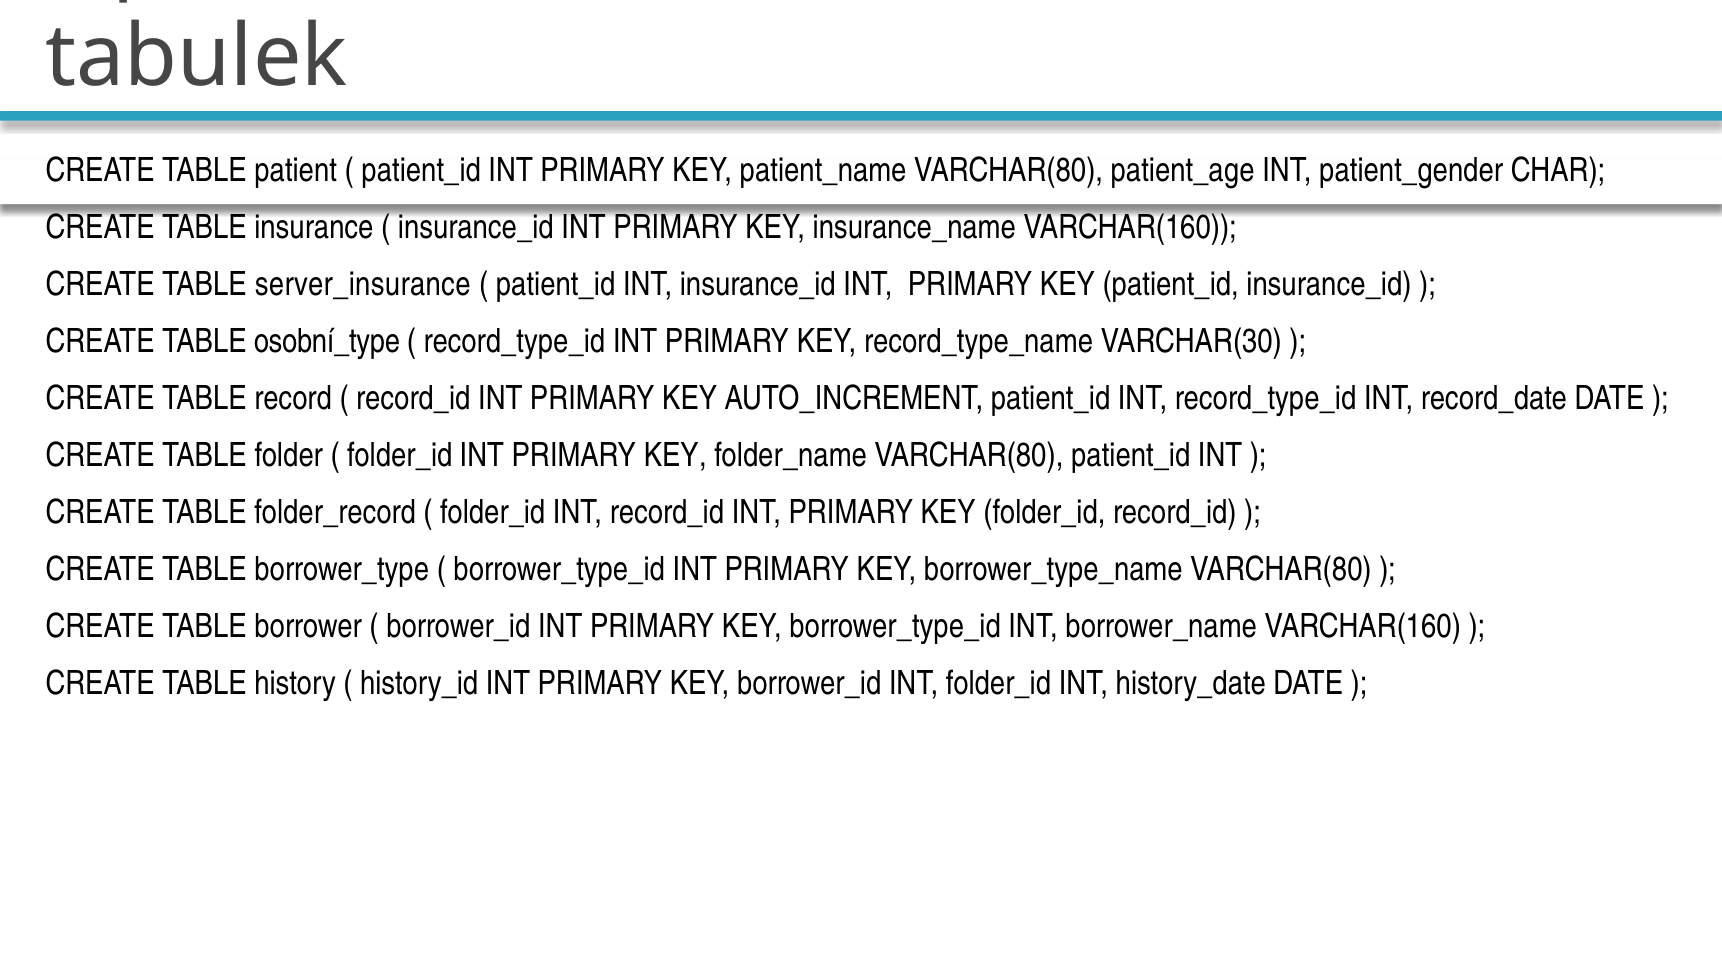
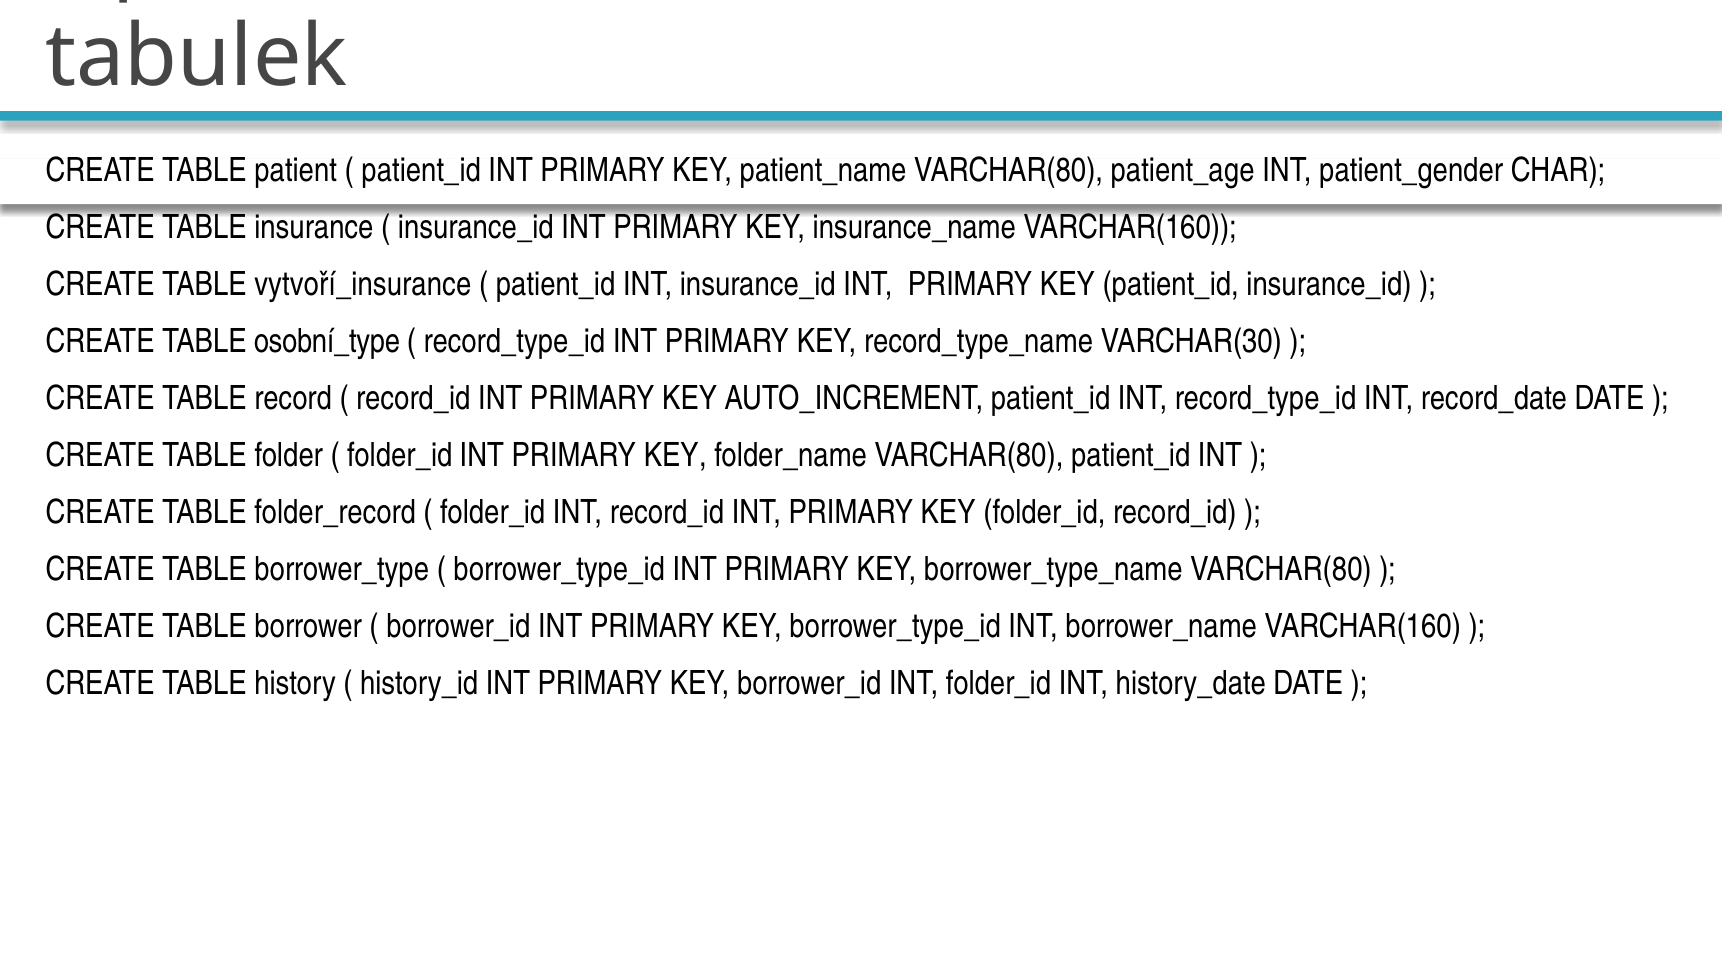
server_insurance: server_insurance -> vytvoří_insurance (363, 285)
